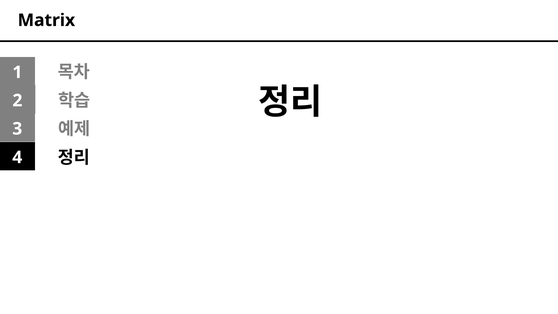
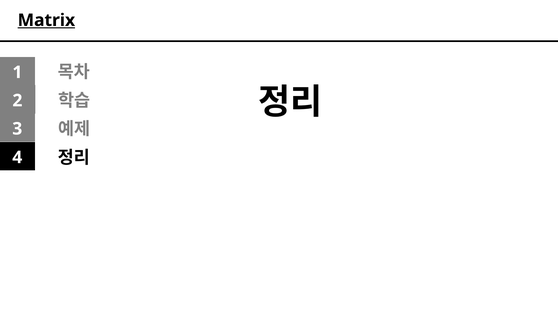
Matrix underline: none -> present (46, 20)
